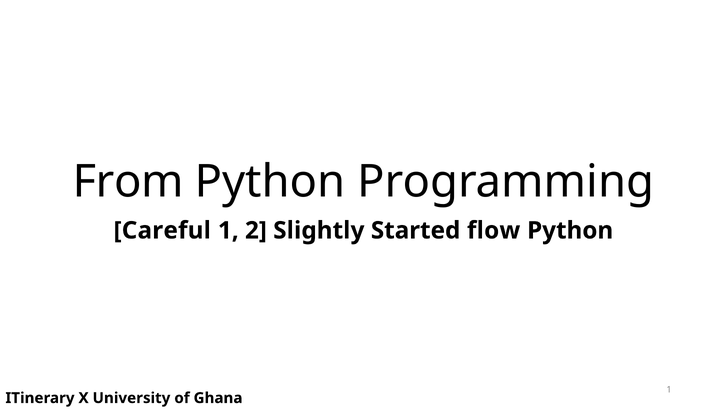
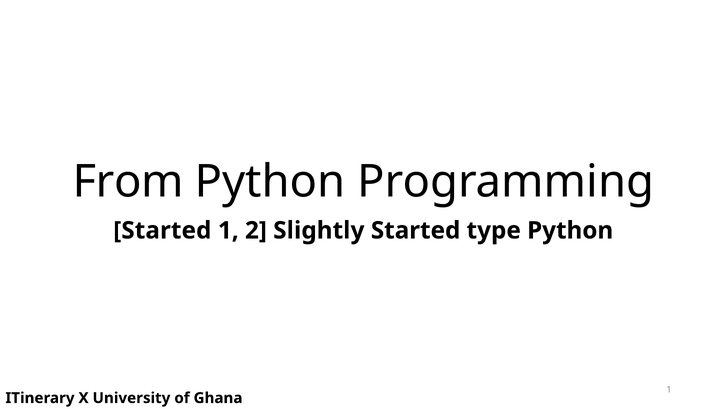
Careful: Careful -> Started (162, 230)
flow: flow -> type (494, 230)
